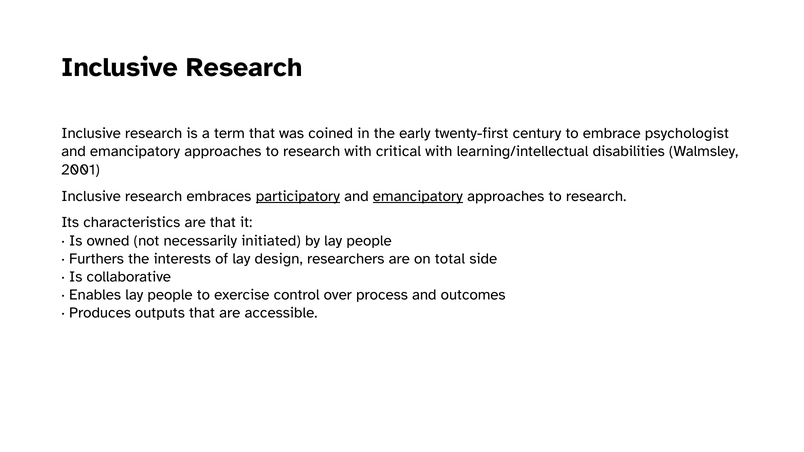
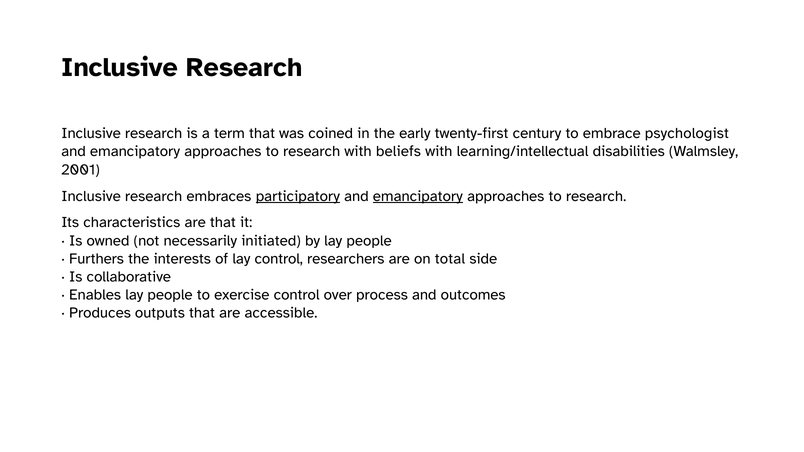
critical: critical -> beliefs (398, 152)
lay design: design -> control (279, 259)
